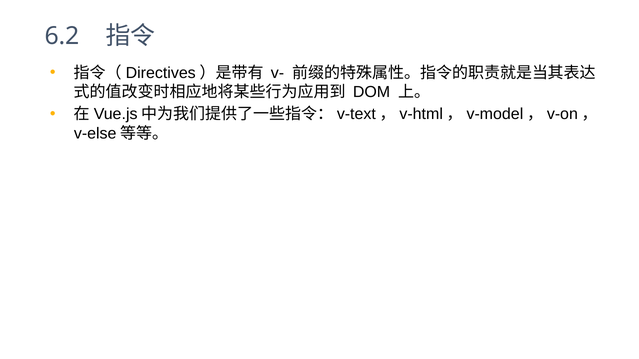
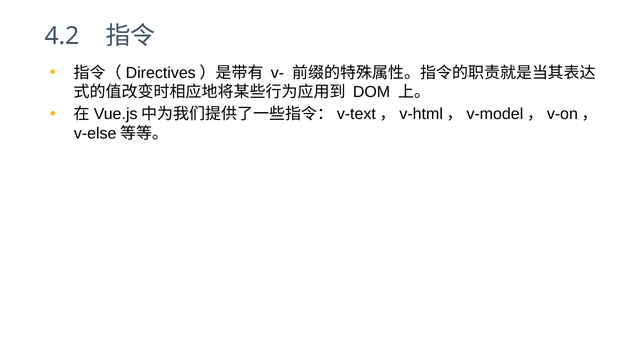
6.2: 6.2 -> 4.2 (62, 36)
